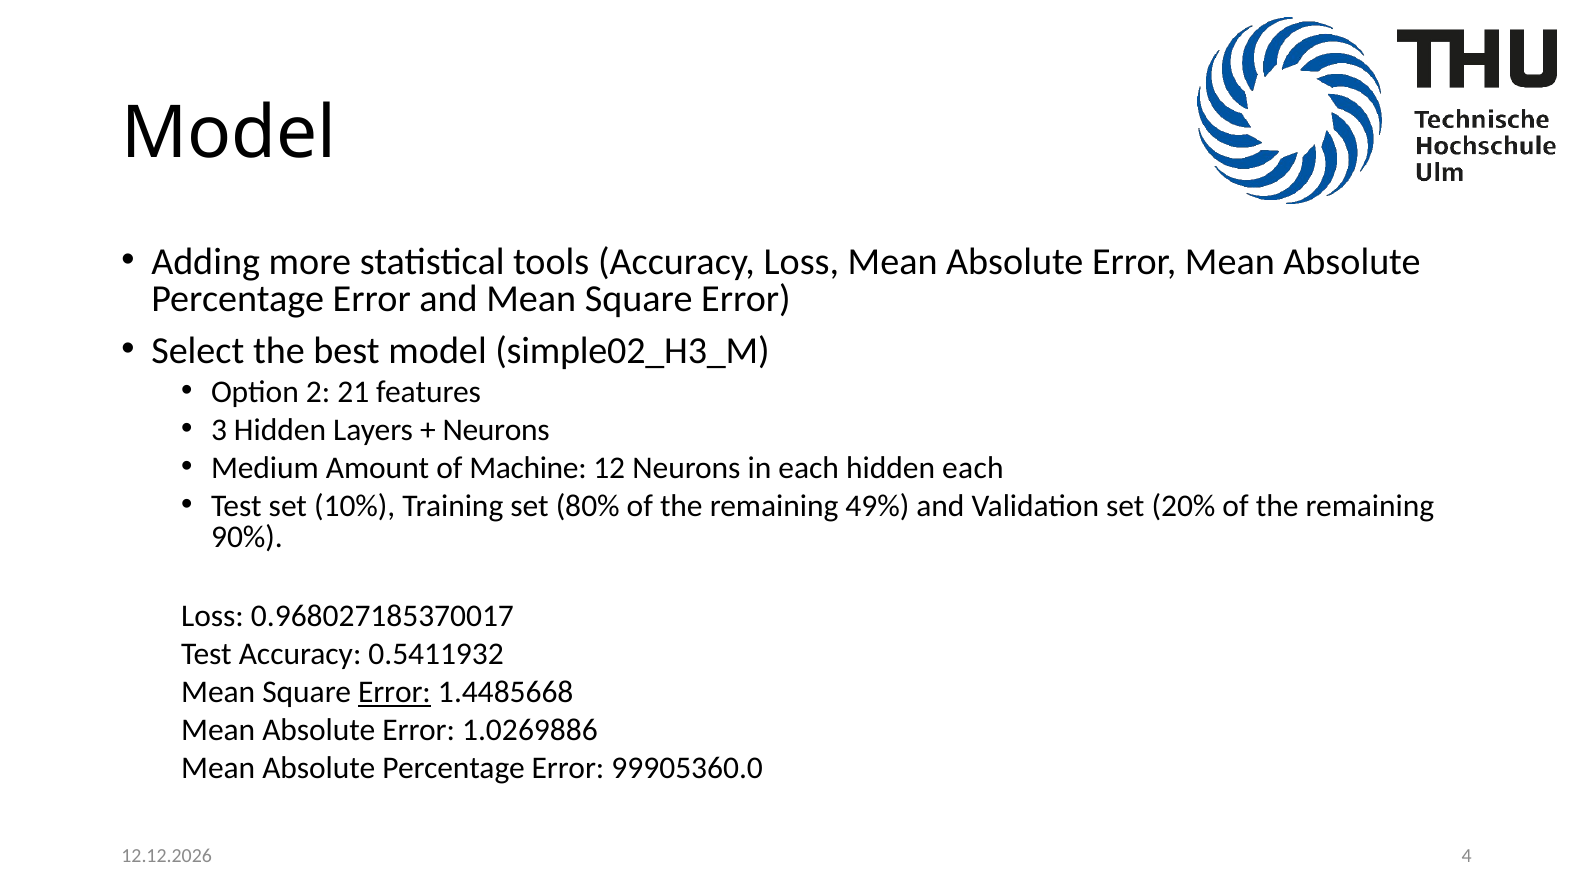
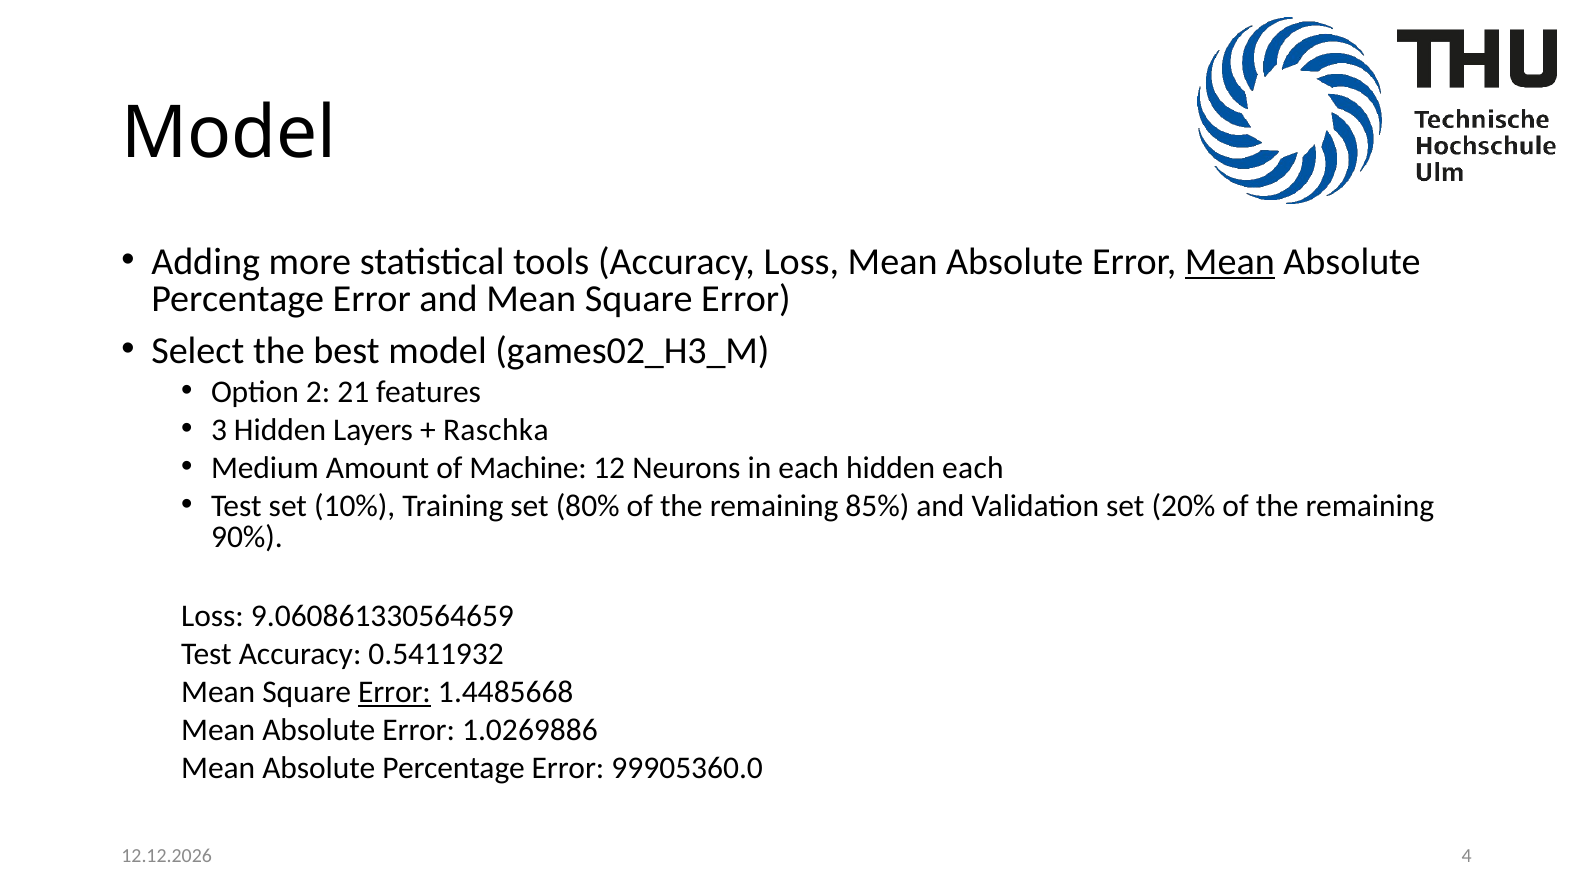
Mean underline: none -> present (1230, 262)
simple02_H3_M: simple02_H3_M -> games02_H3_M (632, 351)
Neurons: Neurons -> Raschka (496, 430)
49%: 49% -> 85% (877, 506)
0.968027185370017: 0.968027185370017 -> 9.060861330564659 (382, 616)
